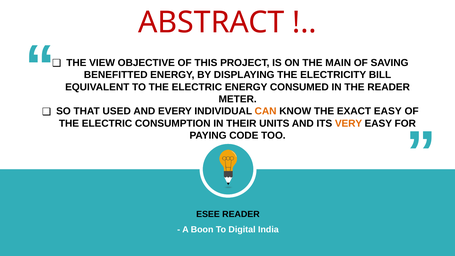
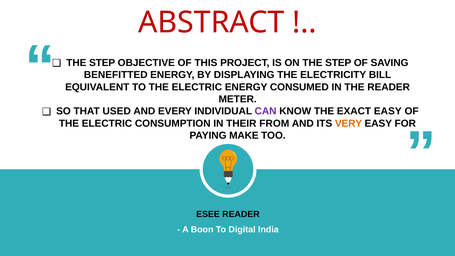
VIEW: VIEW -> STEP (102, 63)
ON THE MAIN: MAIN -> STEP (338, 63)
CAN colour: orange -> purple (266, 111)
UNITS: UNITS -> FROM (274, 123)
CODE: CODE -> MAKE (244, 136)
